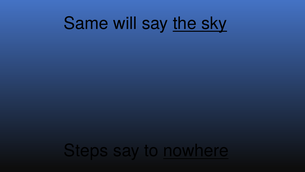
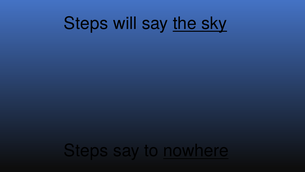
Same: Same -> Steps (86, 23)
